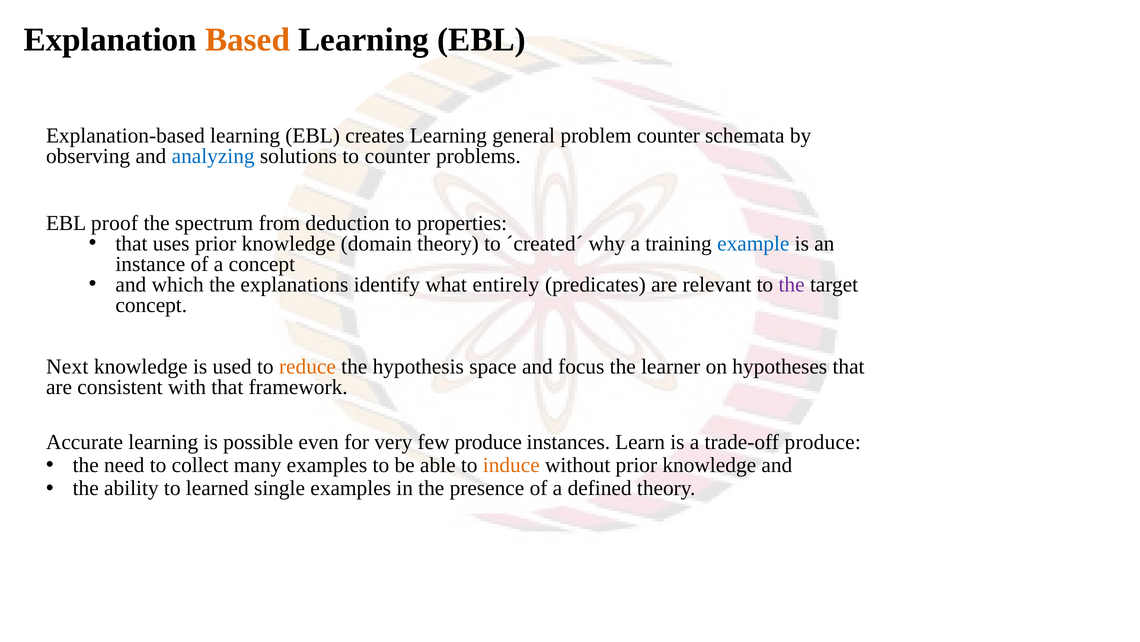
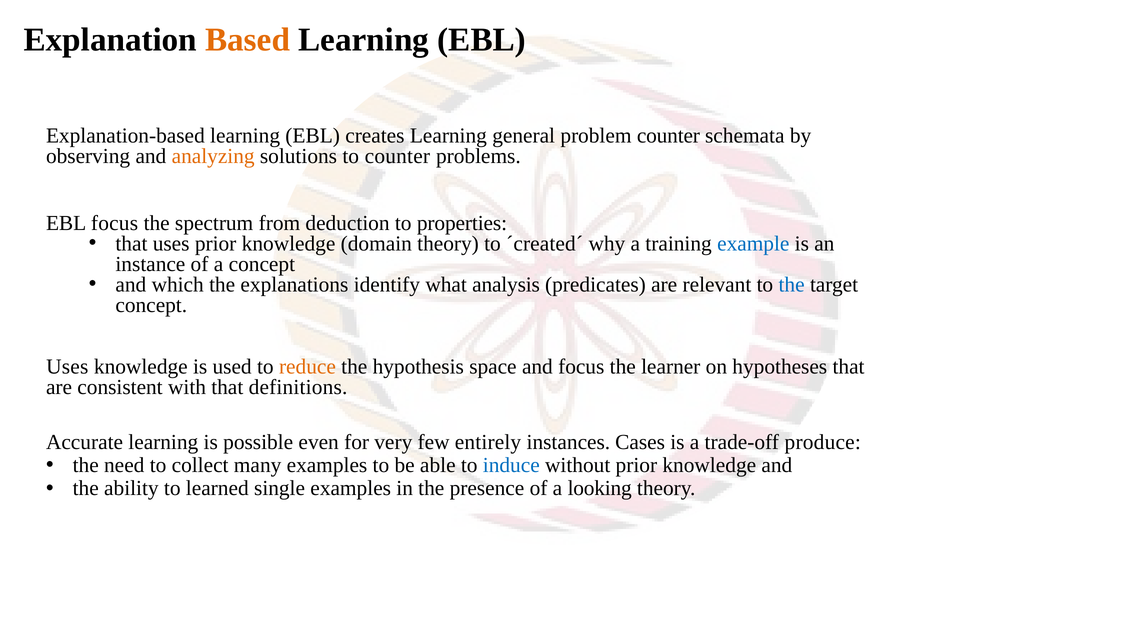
analyzing colour: blue -> orange (213, 156)
EBL proof: proof -> focus (114, 223)
entirely: entirely -> analysis (506, 284)
the colour: purple -> blue (792, 284)
Next: Next -> Uses (67, 366)
framework: framework -> definitions (298, 387)
few produce: produce -> entirely (488, 442)
Learn: Learn -> Cases (640, 442)
induce colour: orange -> blue (511, 465)
defined: defined -> looking (600, 488)
